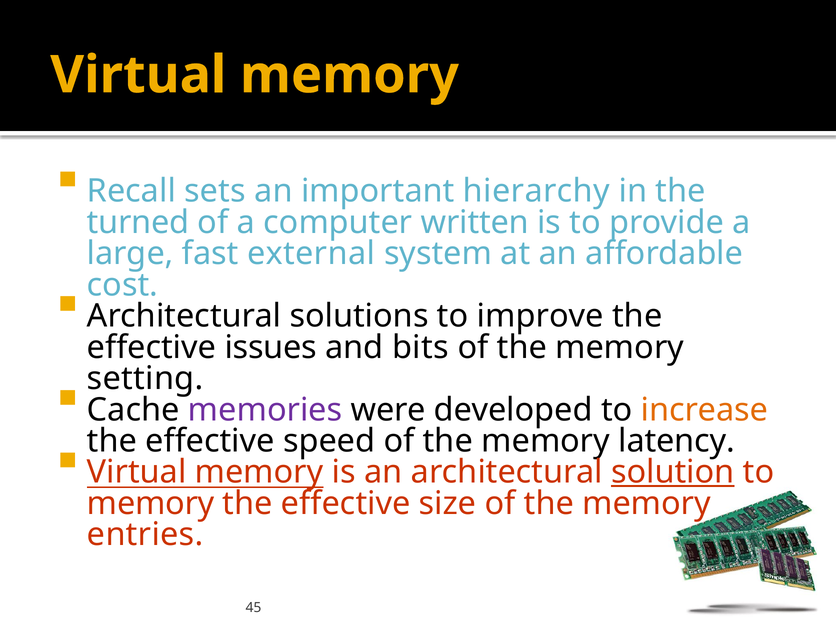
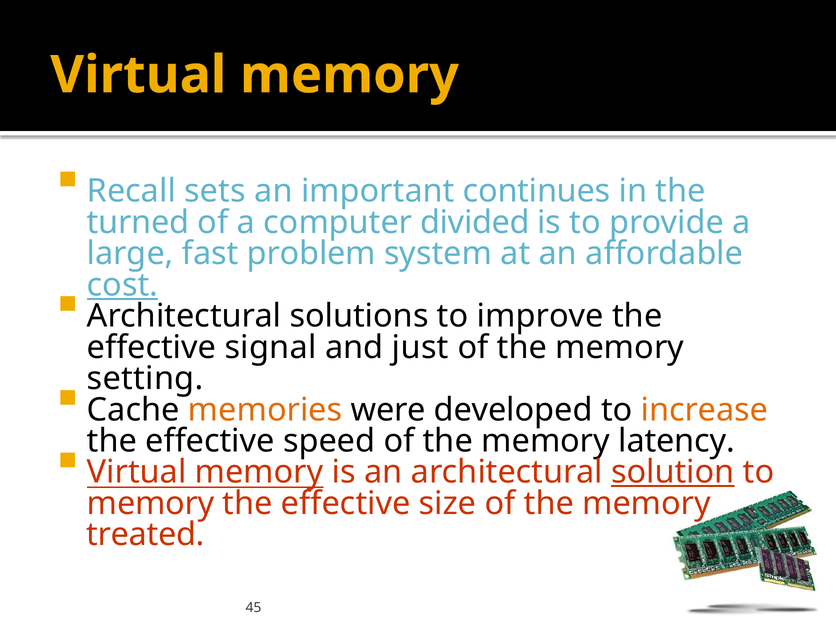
hierarchy: hierarchy -> continues (537, 191)
written: written -> divided (475, 222)
external: external -> problem (311, 254)
cost underline: none -> present (123, 285)
issues: issues -> signal (271, 347)
bits: bits -> just (420, 347)
memories colour: purple -> orange (265, 410)
entries: entries -> treated (145, 535)
